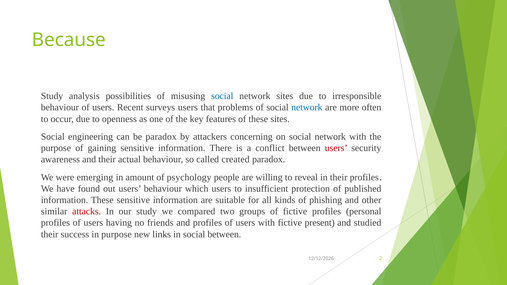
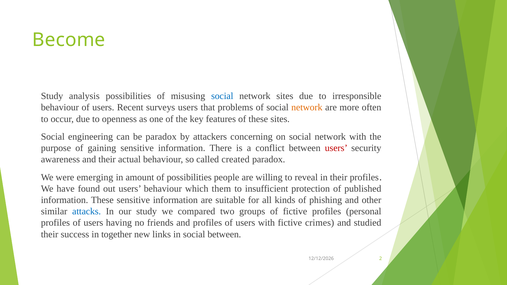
Because: Because -> Become (69, 40)
network colour: blue -> orange (307, 108)
of psychology: psychology -> possibilities (189, 177)
which users: users -> them (221, 189)
attacks colour: red -> blue (87, 212)
present: present -> crimes (320, 223)
in purpose: purpose -> together (117, 234)
